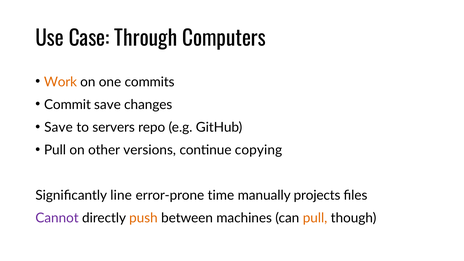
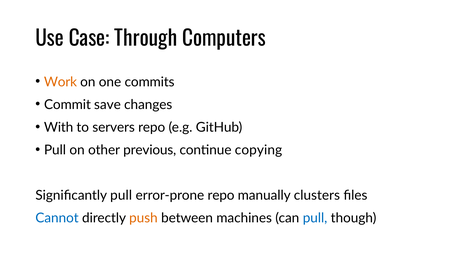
Save: Save -> With (59, 127)
versions: versions -> previous (150, 150)
Significantly line: line -> pull (121, 195)
error-prone time: time -> repo (221, 195)
projects: projects -> clusters (317, 195)
Cannot colour: purple -> blue (57, 218)
pull colour: orange -> blue (315, 218)
